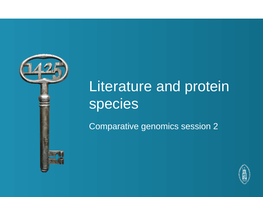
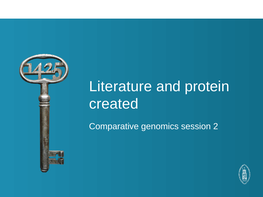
species: species -> created (114, 104)
